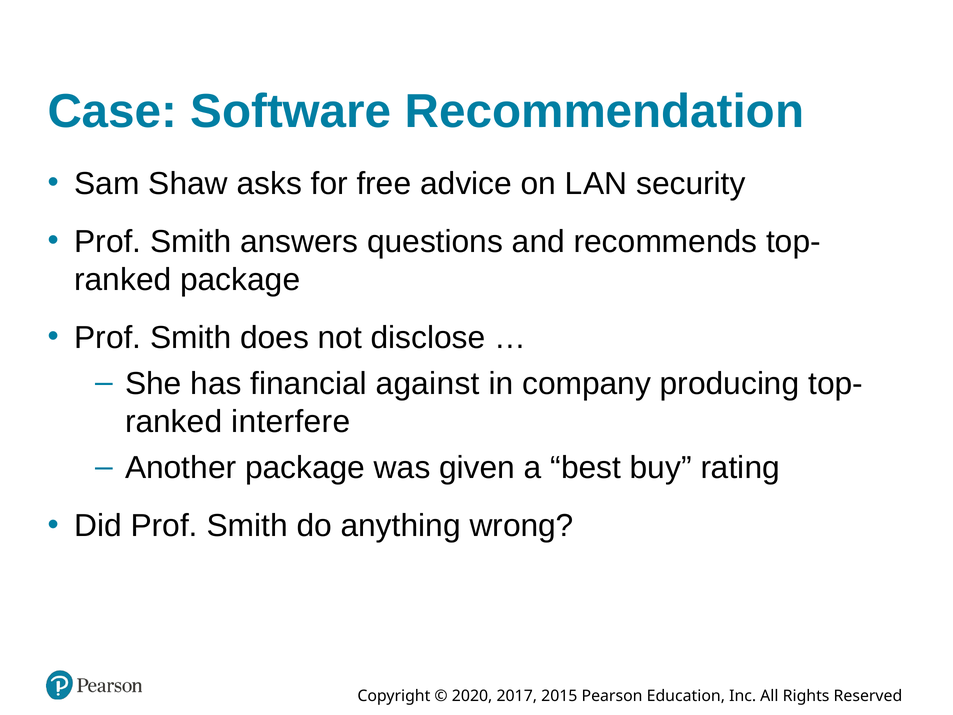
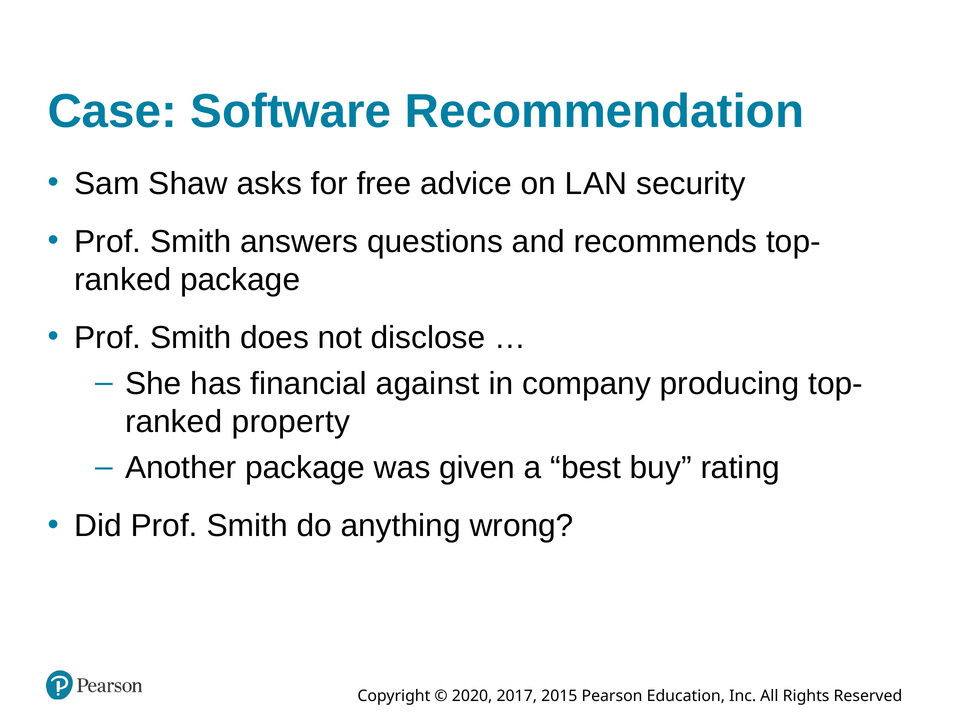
interfere: interfere -> property (291, 422)
